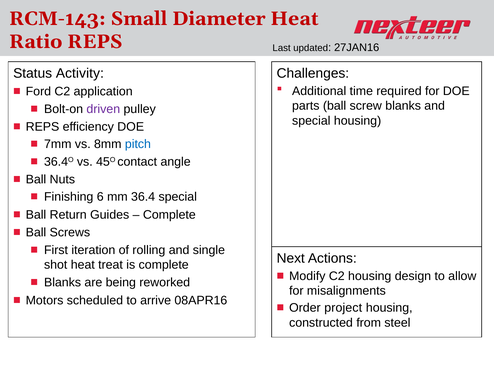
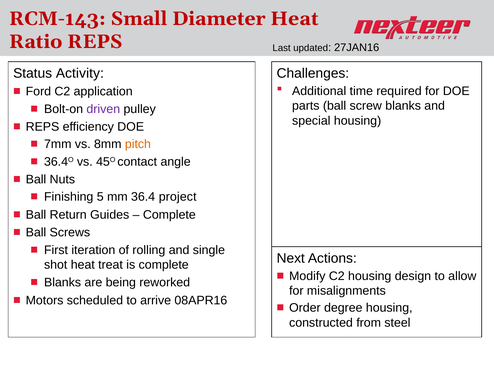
pitch colour: blue -> orange (138, 144)
6: 6 -> 5 (100, 197)
36.4 special: special -> project (178, 197)
project: project -> degree (343, 308)
